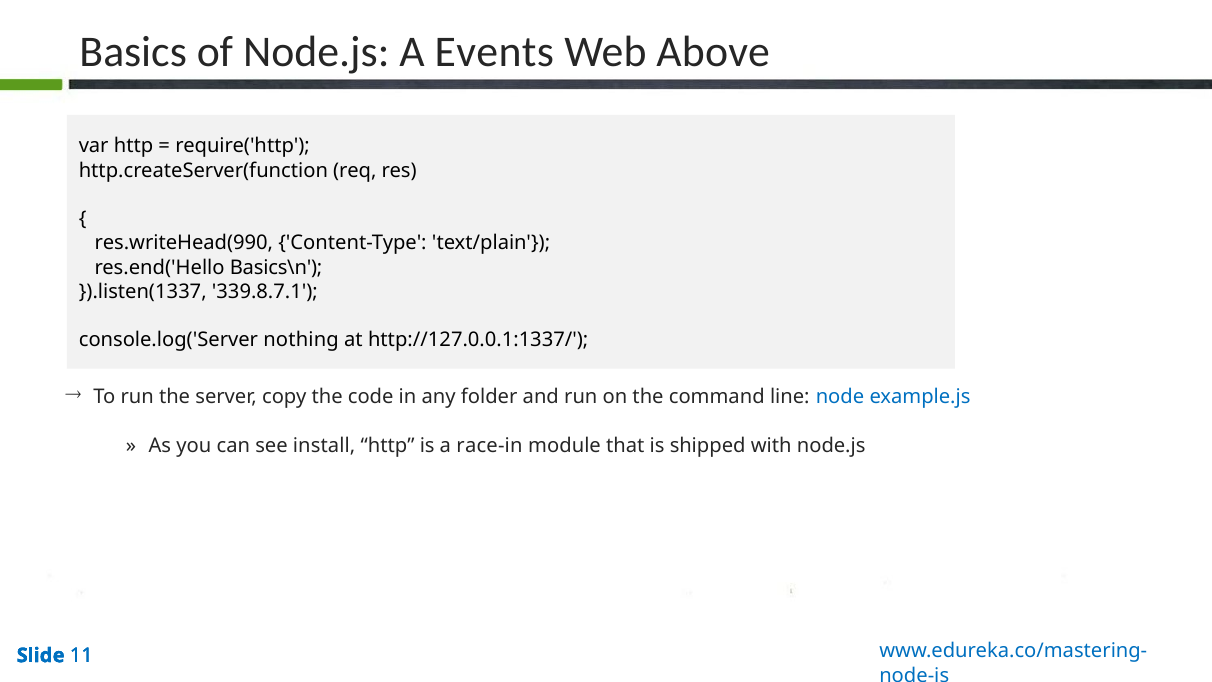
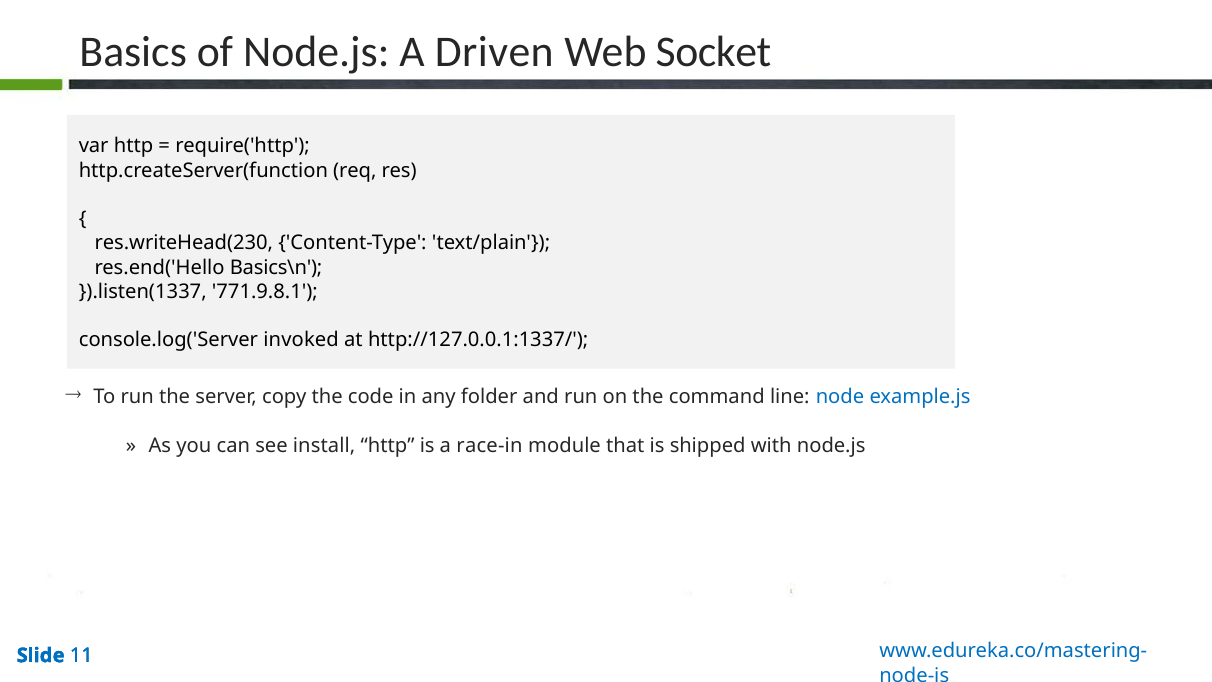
Events: Events -> Driven (494, 52)
Above: Above -> Socket (713, 52)
res.writeHead(990: res.writeHead(990 -> res.writeHead(230 (184, 243)
339.8.7.1: 339.8.7.1 -> 771.9.8.1 (265, 292)
nothing: nothing -> invoked (301, 340)
